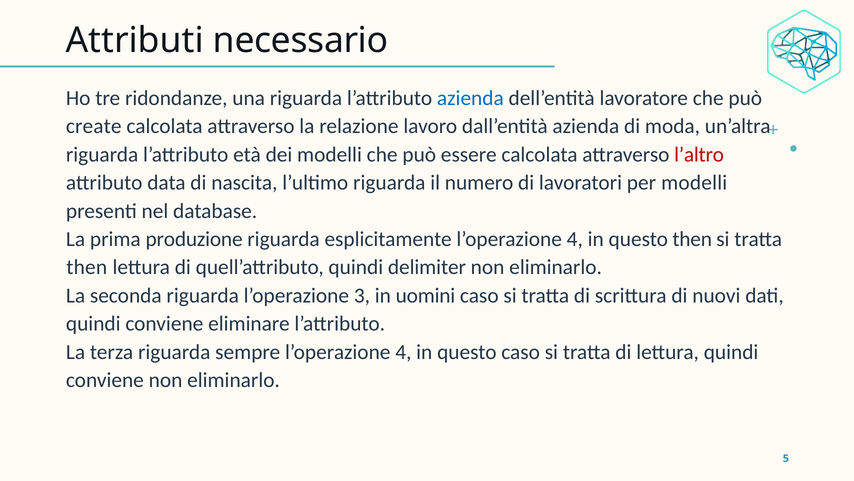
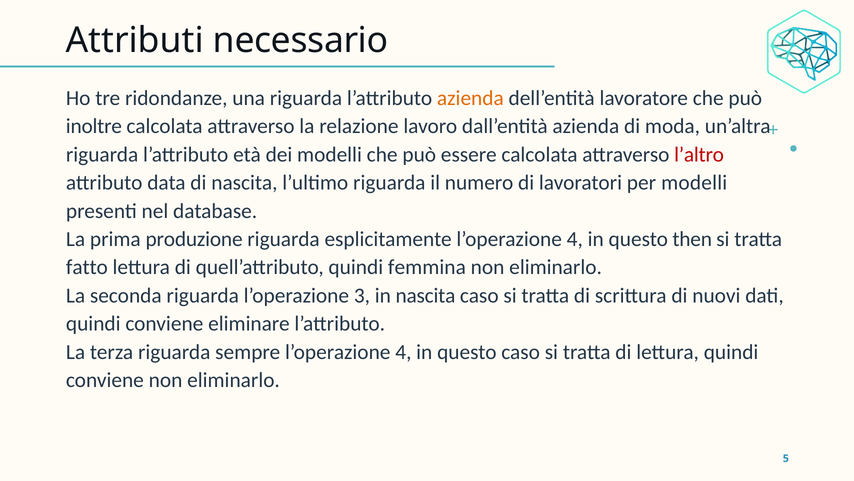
azienda colour: blue -> orange (470, 98)
create: create -> inoltre (94, 126)
then: then -> fatto (87, 267)
delimiter: delimiter -> femmina (427, 267)
in uomini: uomini -> nascita (425, 295)
